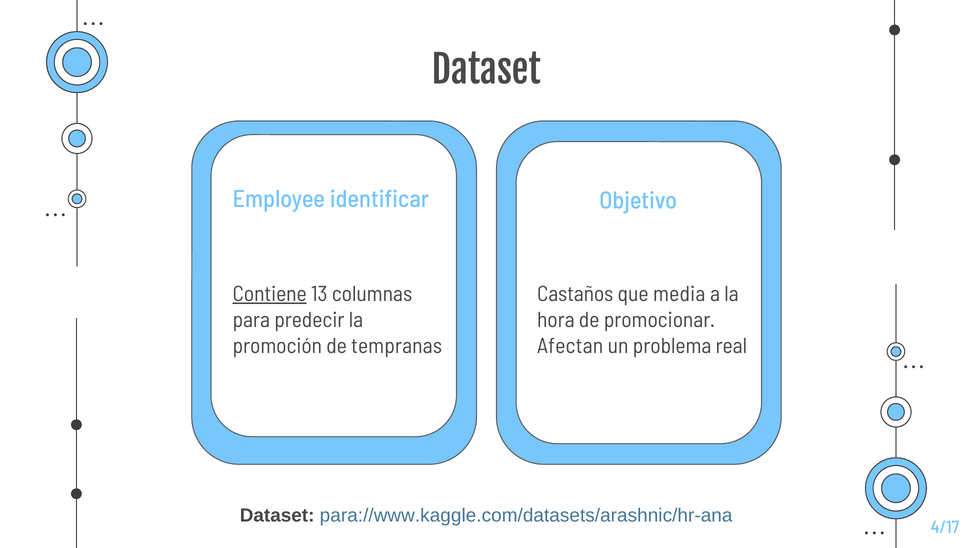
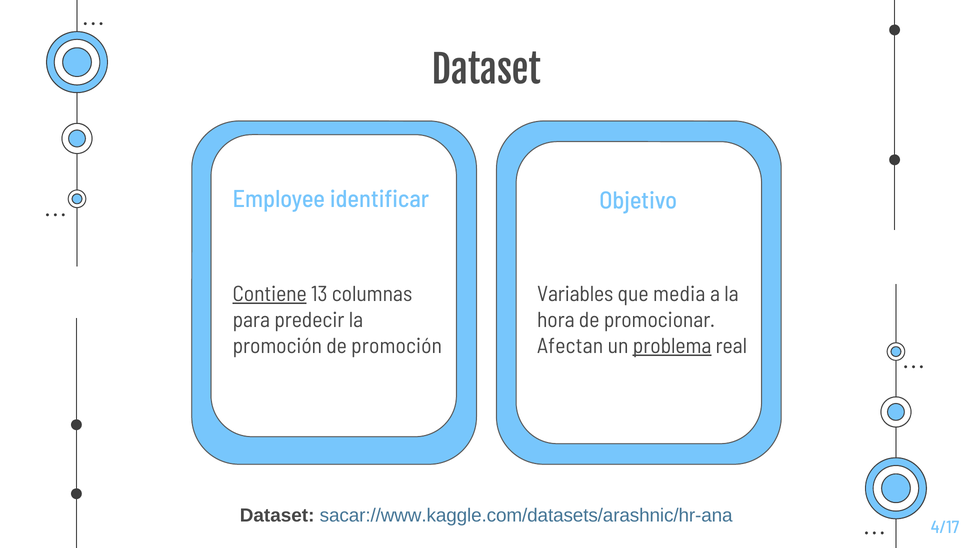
Castaños: Castaños -> Variables (575, 294)
de tempranas: tempranas -> promoción (397, 346)
problema underline: none -> present (672, 346)
para://www.kaggle.com/datasets/arashnic/hr-ana: para://www.kaggle.com/datasets/arashnic/hr-ana -> sacar://www.kaggle.com/datasets/arashnic/hr-ana (526, 515)
